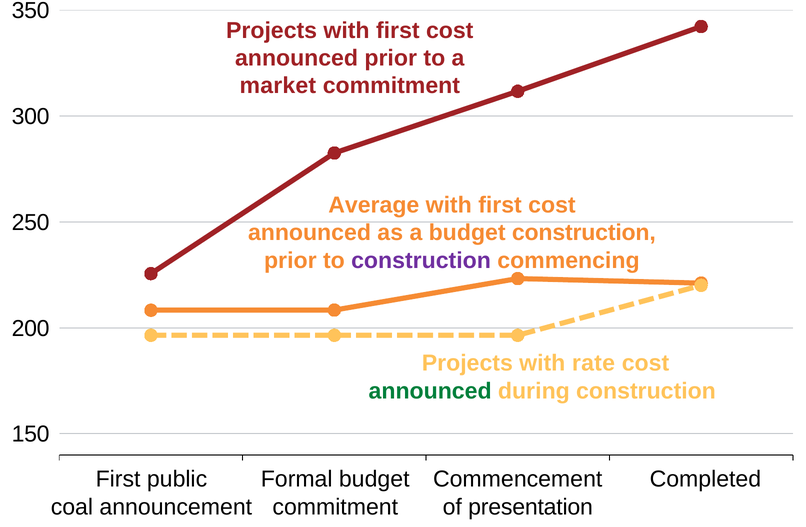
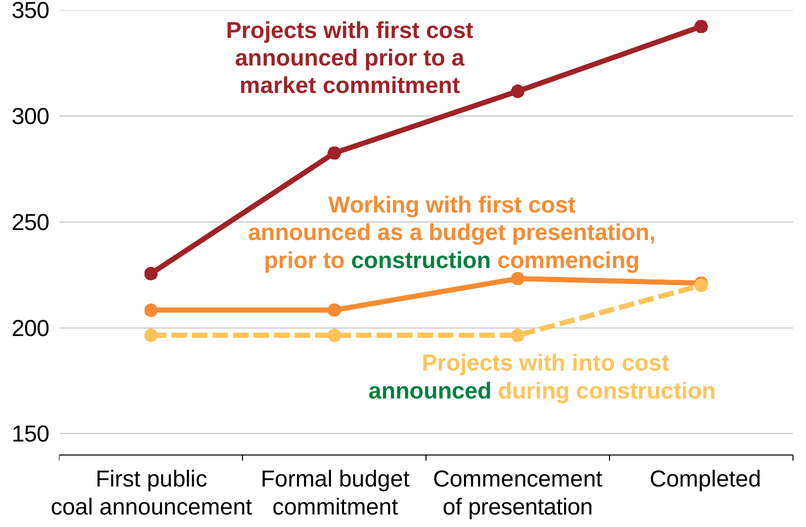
Average: Average -> Working (374, 205)
budget construction: construction -> presentation (584, 233)
construction colour: purple -> green (421, 261)
rate: rate -> into (593, 364)
